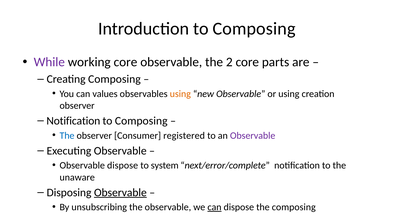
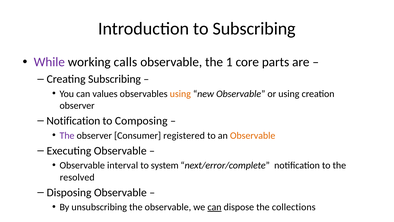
Introduction to Composing: Composing -> Subscribing (254, 29)
working core: core -> calls (125, 62)
2: 2 -> 1 (229, 62)
Creating Composing: Composing -> Subscribing (114, 79)
The colour: blue -> purple (67, 135)
Observable colour: purple -> orange (253, 135)
Observable dispose: dispose -> interval (123, 165)
unaware: unaware -> resolved (77, 177)
Observable underline: present -> none (120, 192)
the composing: composing -> collections (294, 207)
